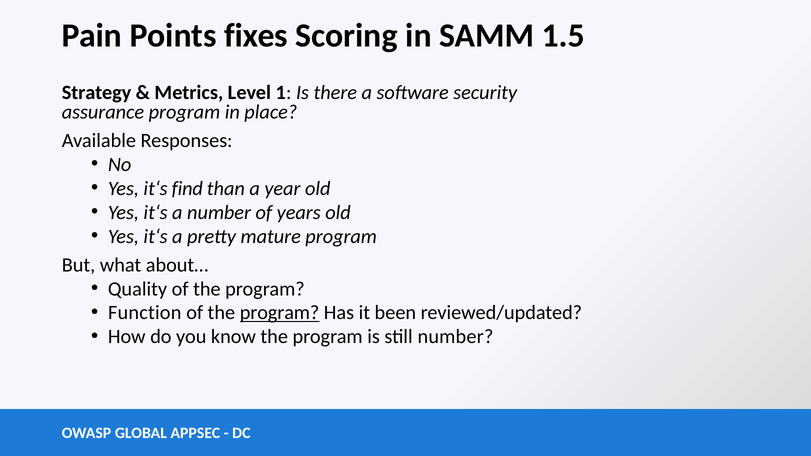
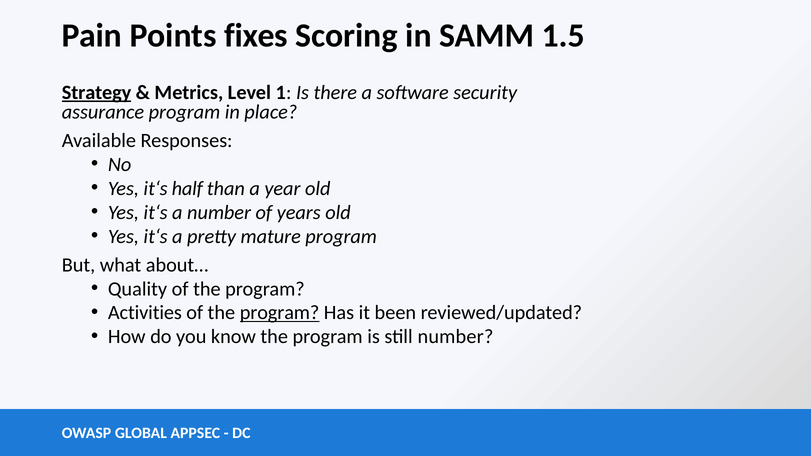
Strategy underline: none -> present (97, 93)
find: find -> half (187, 189)
Function: Function -> Activities (145, 313)
